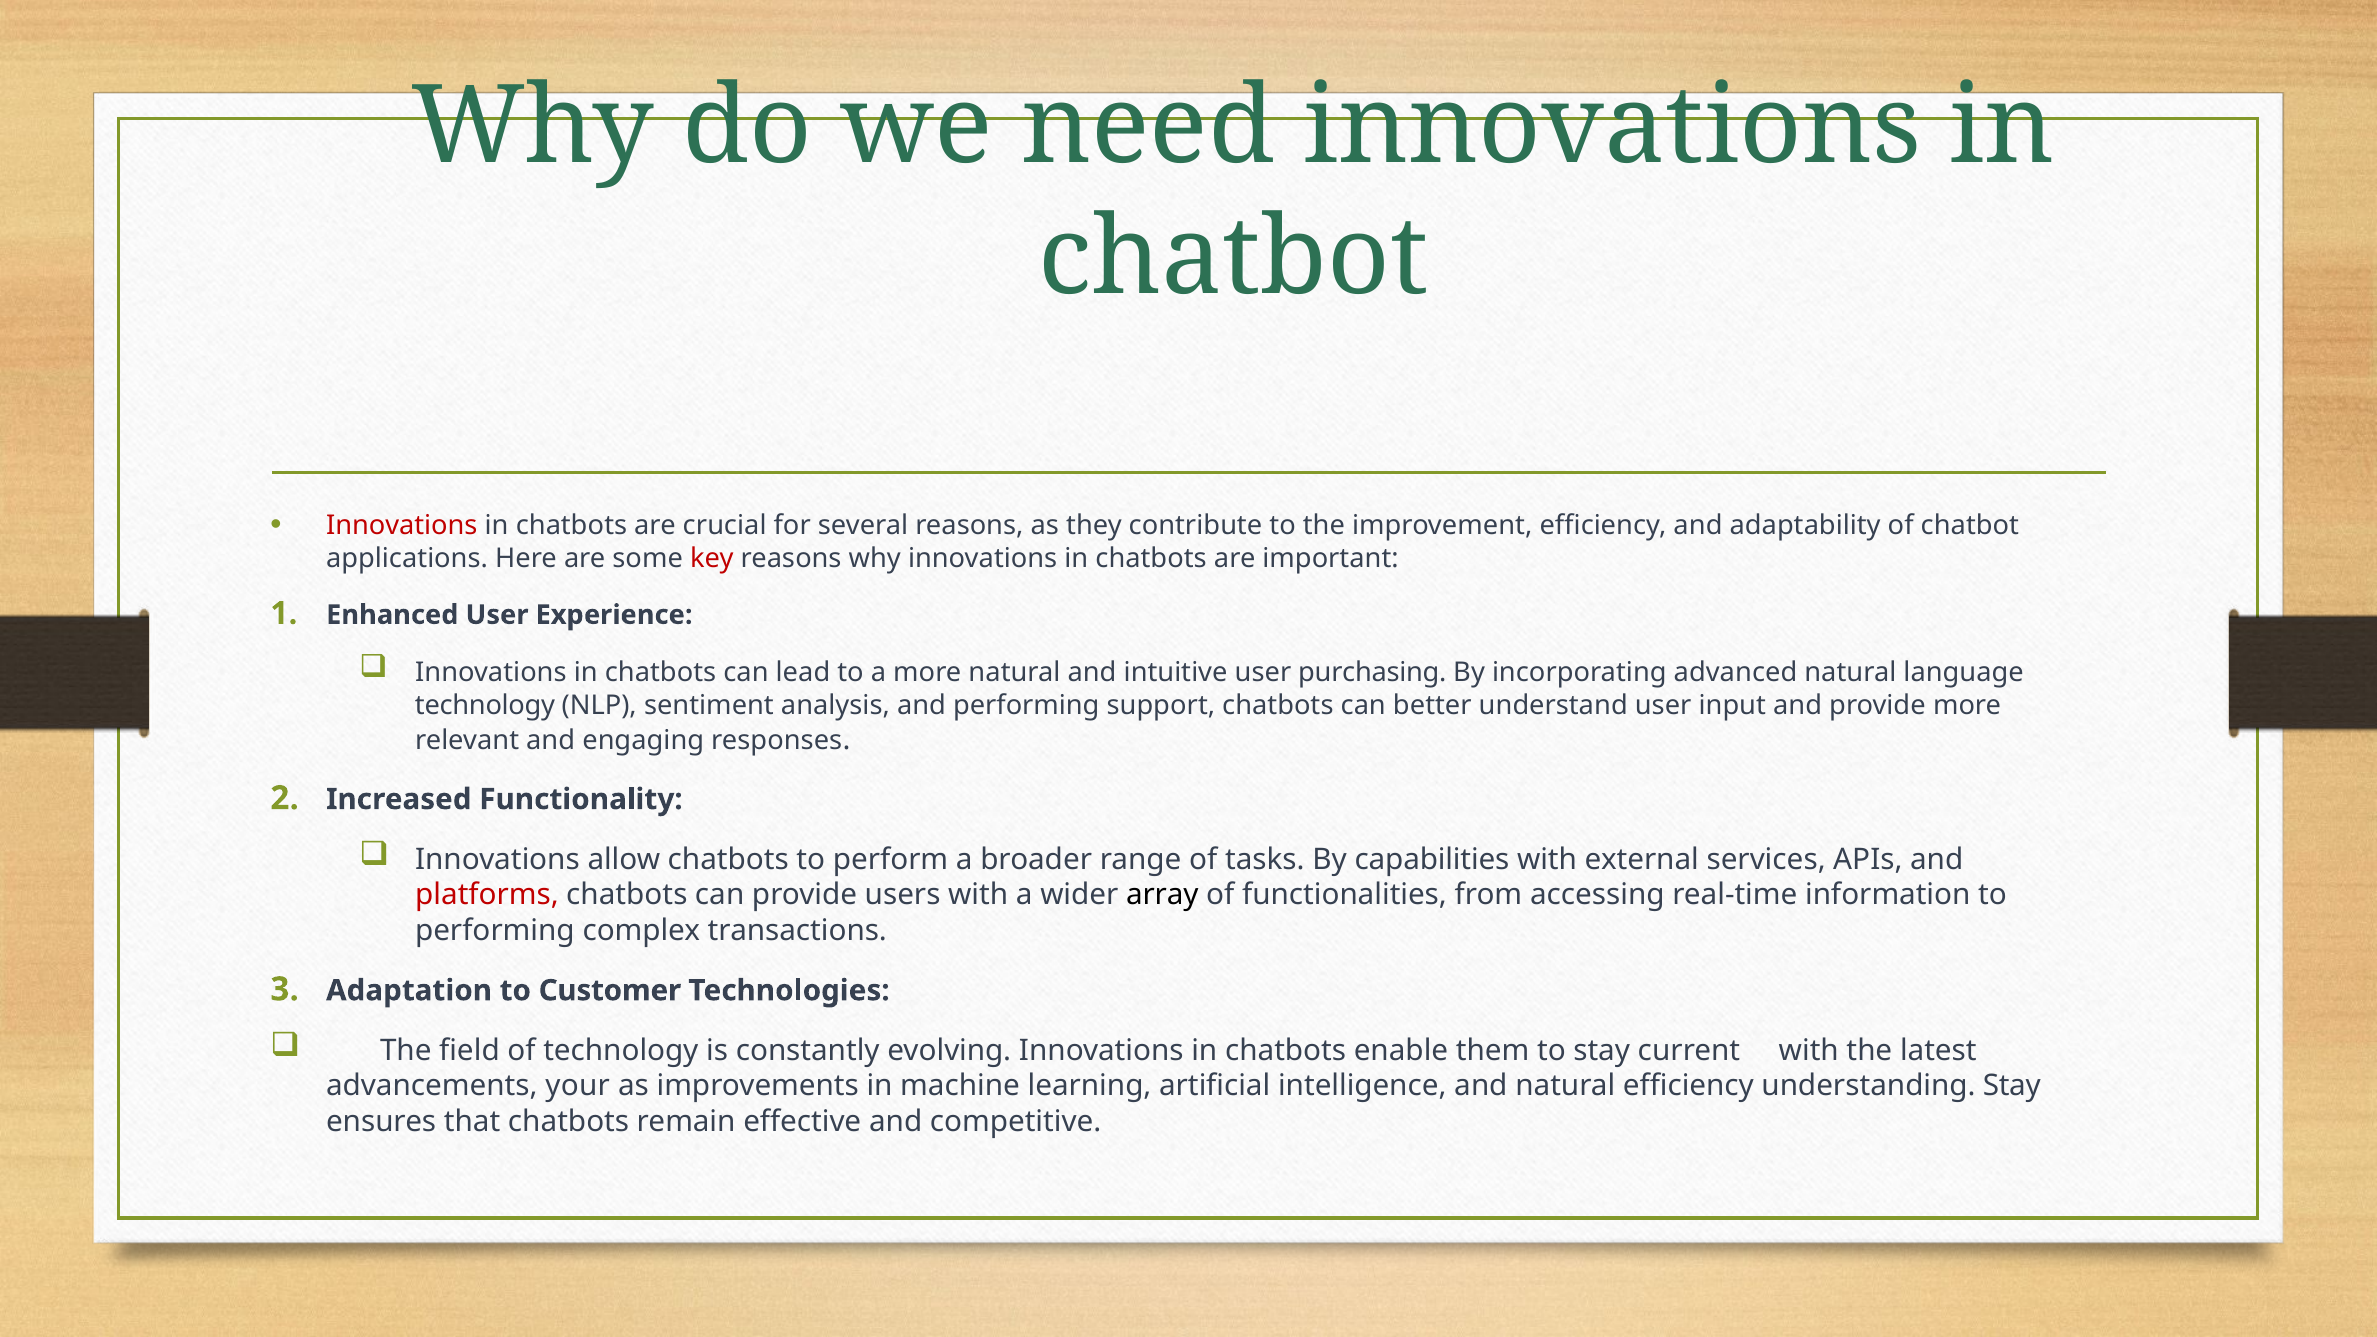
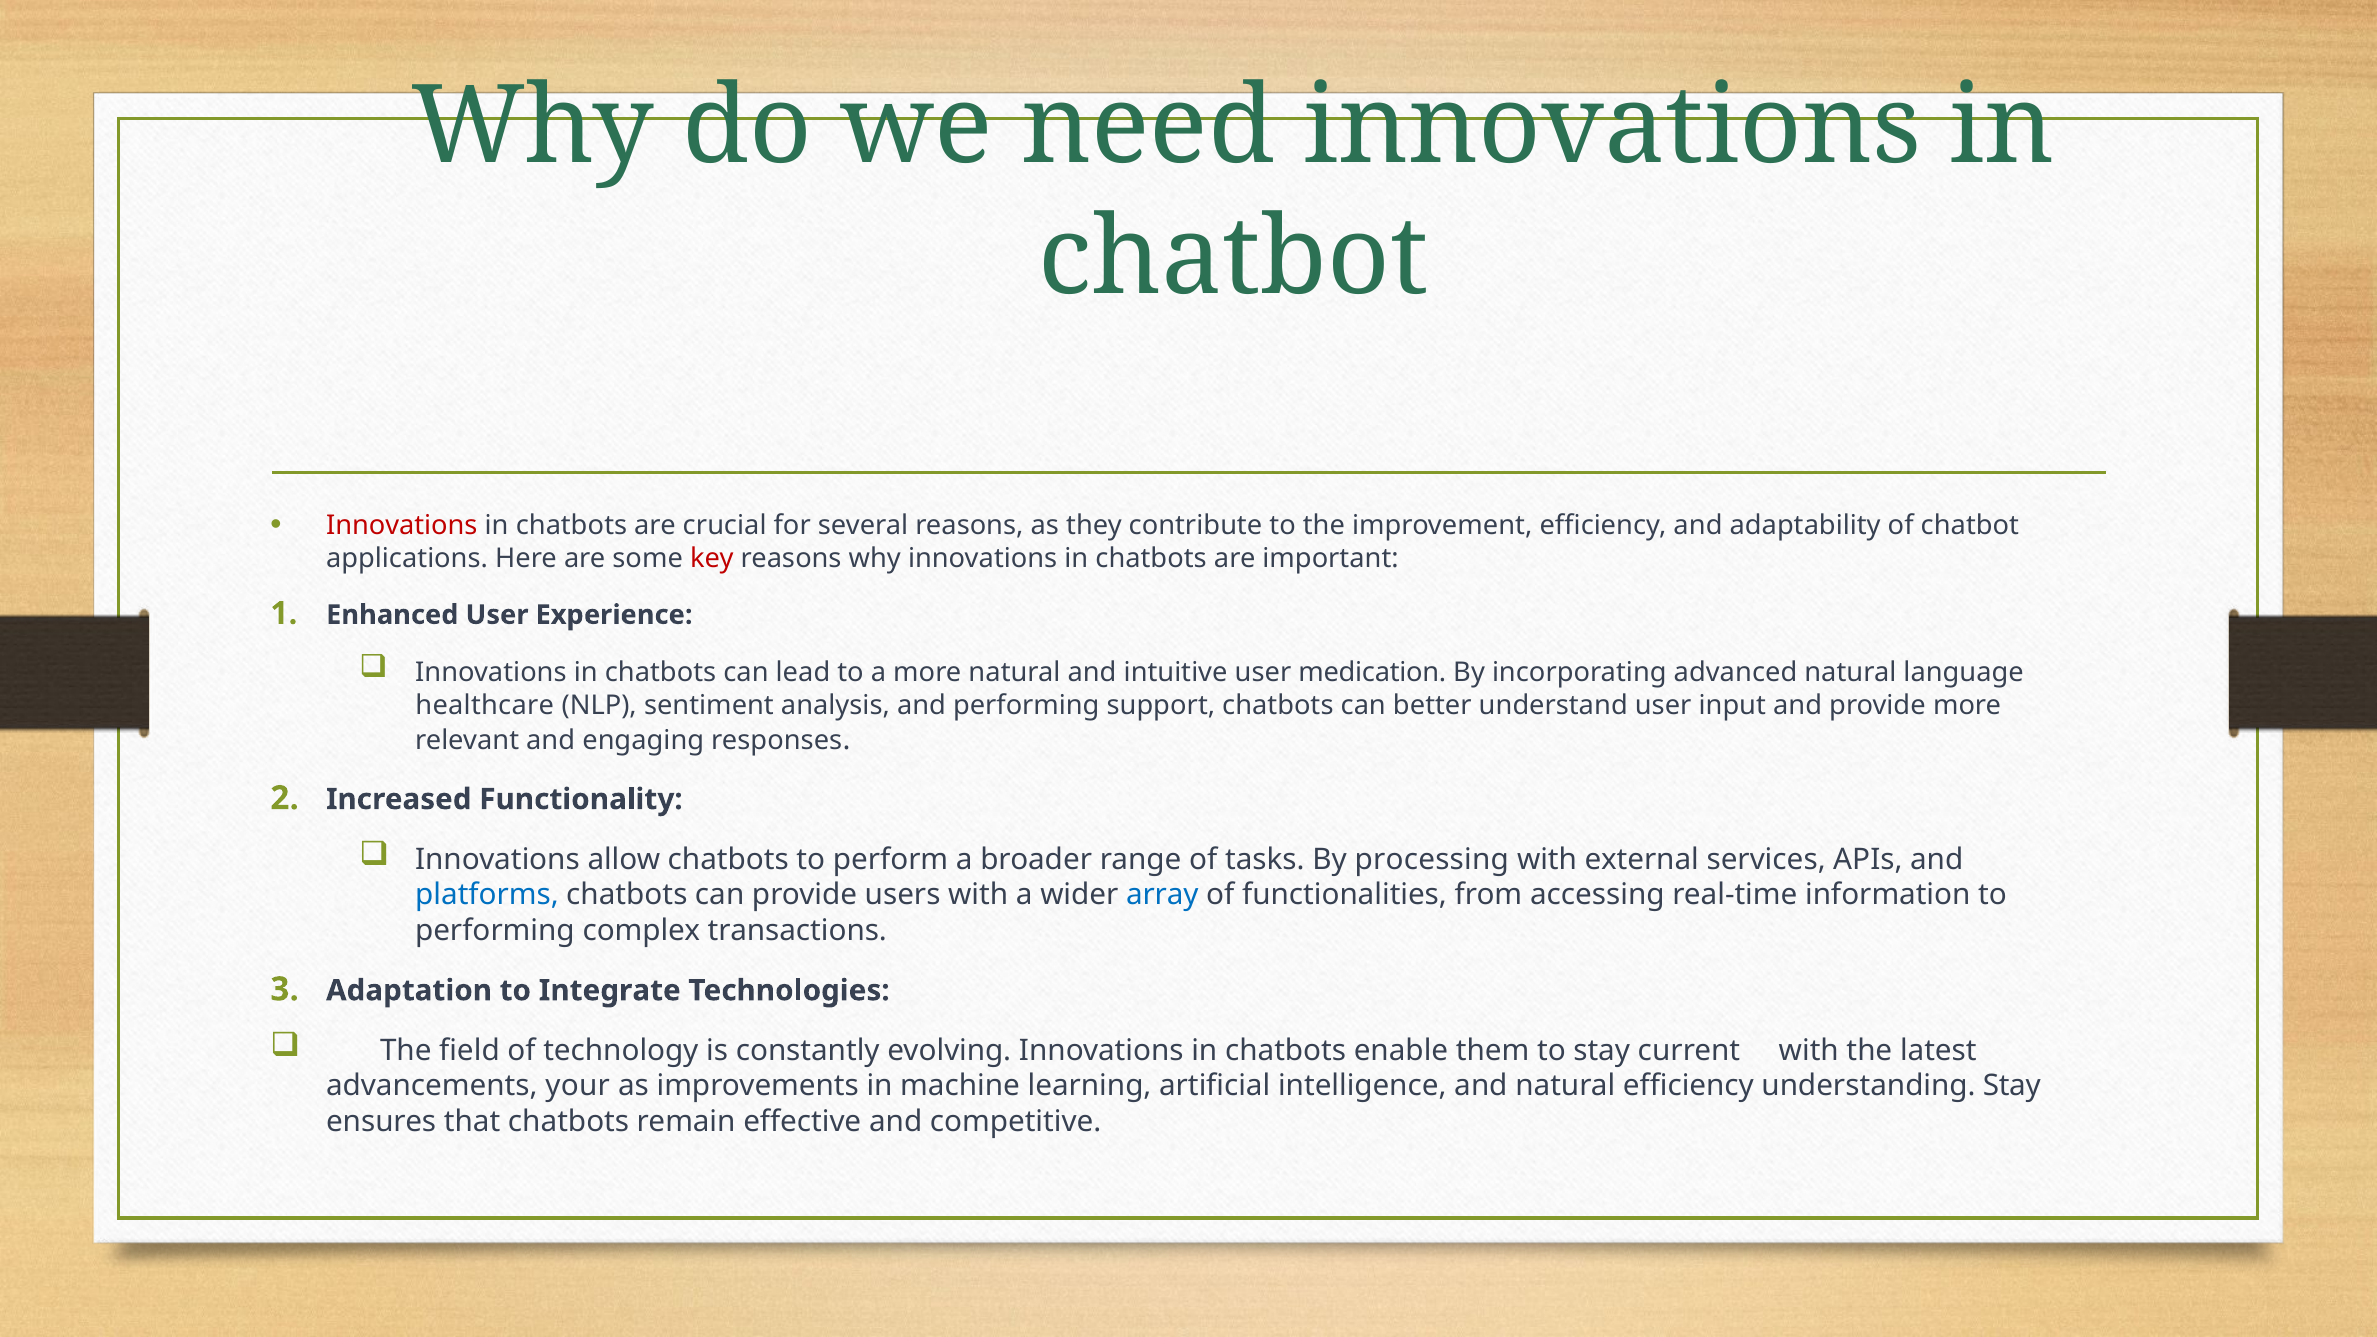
purchasing: purchasing -> medication (1372, 672)
technology: technology -> healthcare (485, 705)
capabilities: capabilities -> processing (1432, 859)
platforms colour: red -> blue (487, 895)
array colour: black -> blue (1162, 895)
Customer: Customer -> Integrate (610, 991)
